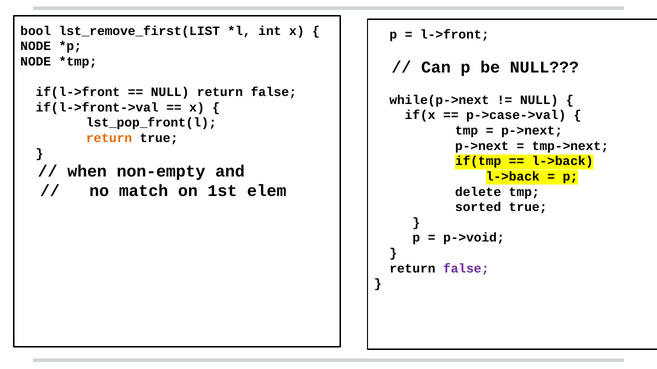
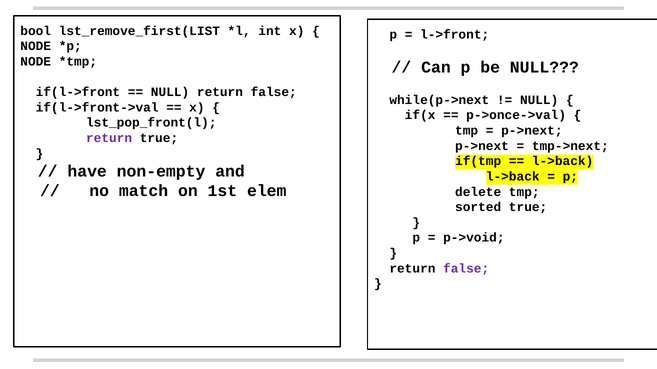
p->case->val: p->case->val -> p->once->val (516, 115)
return colour: orange -> purple (109, 138)
when: when -> have (87, 171)
